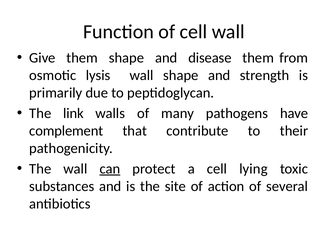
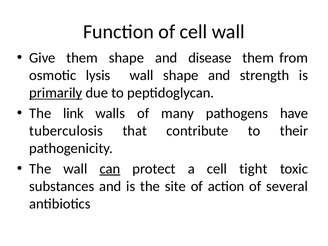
primarily underline: none -> present (56, 93)
complement: complement -> tuberculosis (66, 131)
lying: lying -> tight (253, 169)
